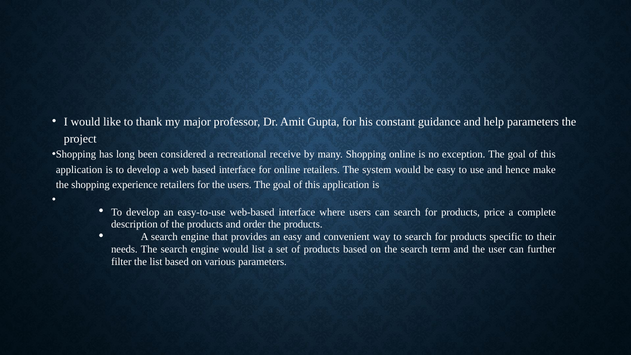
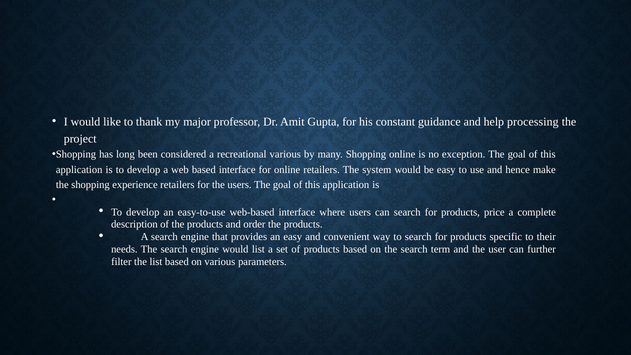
help parameters: parameters -> processing (533, 122)
recreational receive: receive -> various (285, 154)
